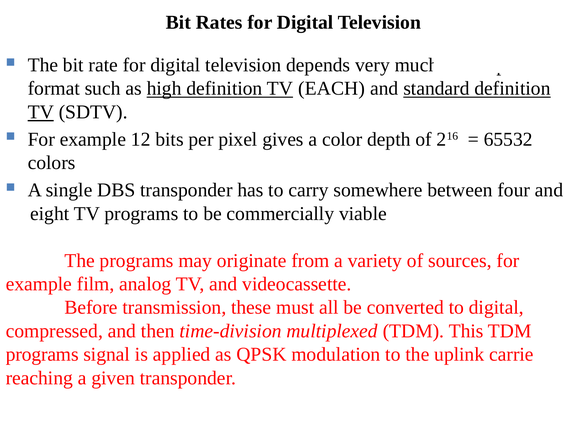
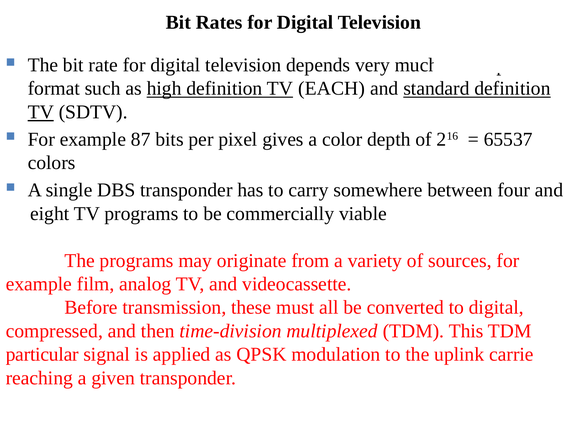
12: 12 -> 87 (141, 139)
65532: 65532 -> 65537 (508, 139)
programs: programs -> particular (42, 355)
